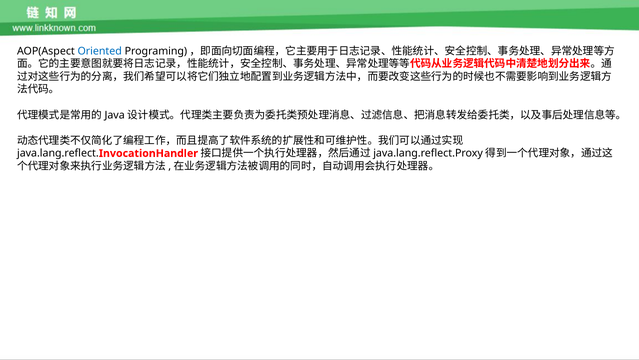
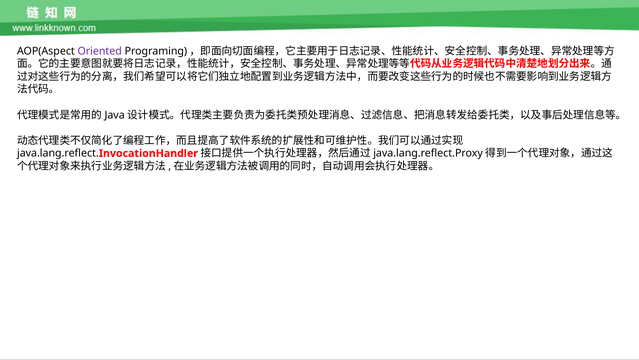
Oriented colour: blue -> purple (100, 51)
